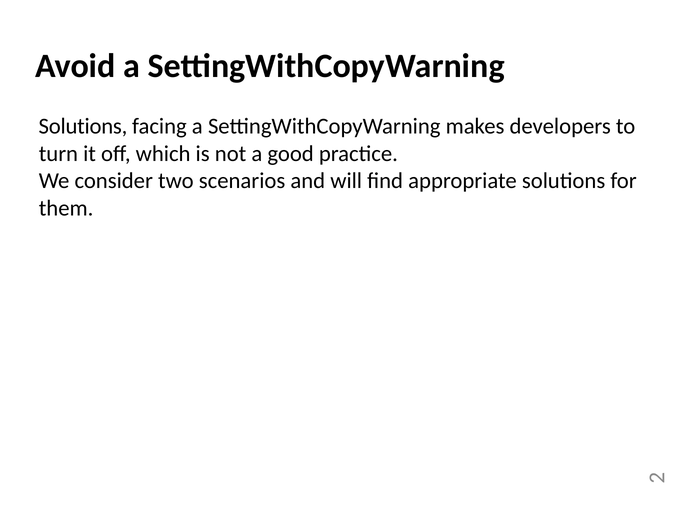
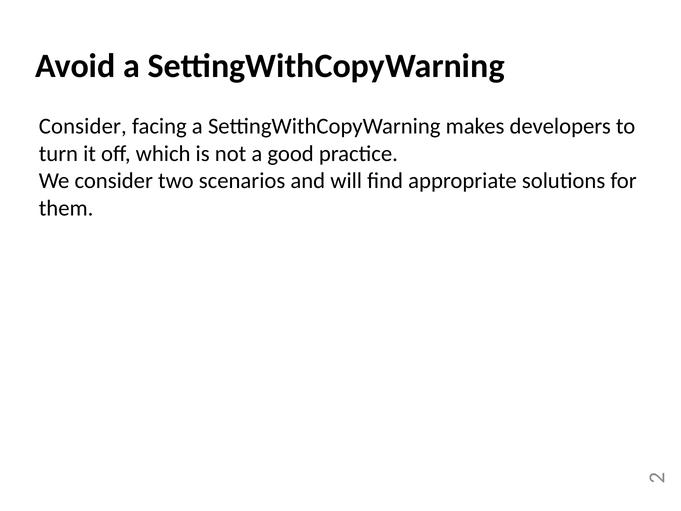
Solutions: Solutions -> Consider (83, 126)
